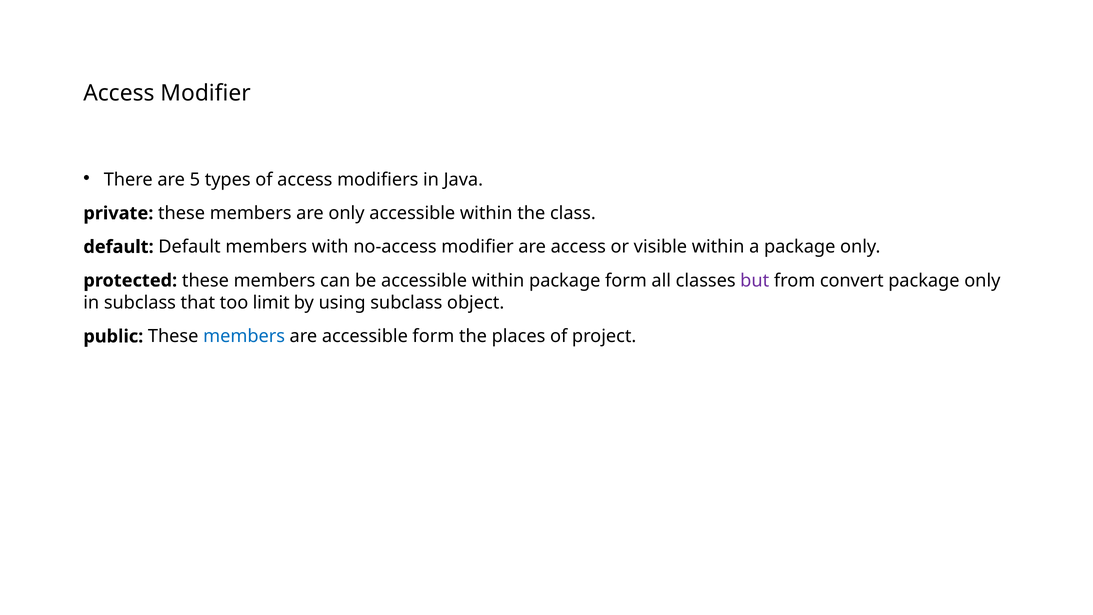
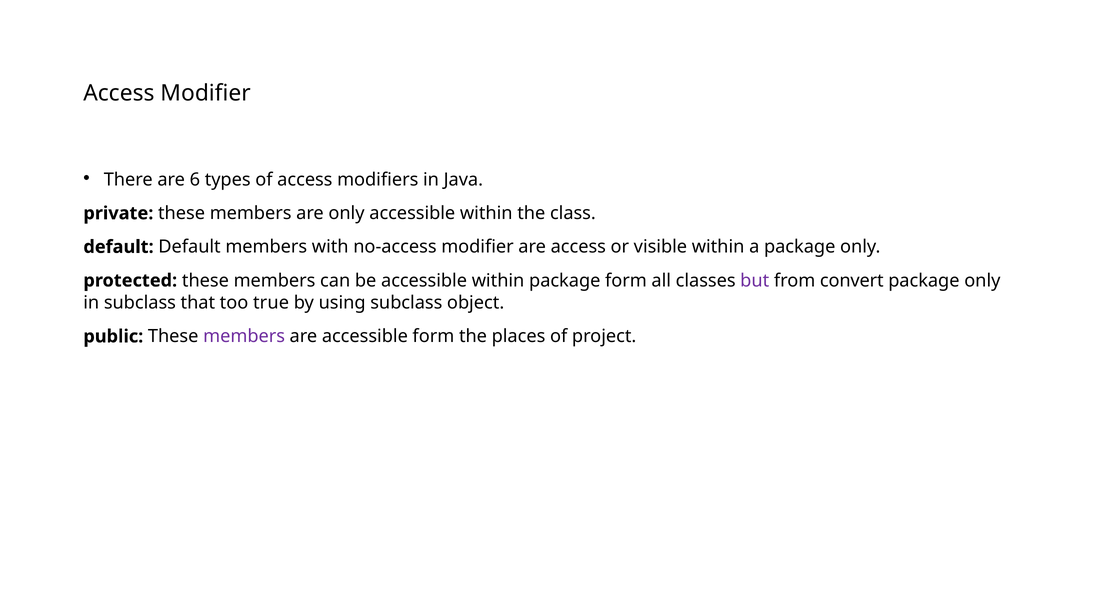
5: 5 -> 6 (195, 180)
limit: limit -> true (271, 303)
members colour: blue -> purple (244, 336)
